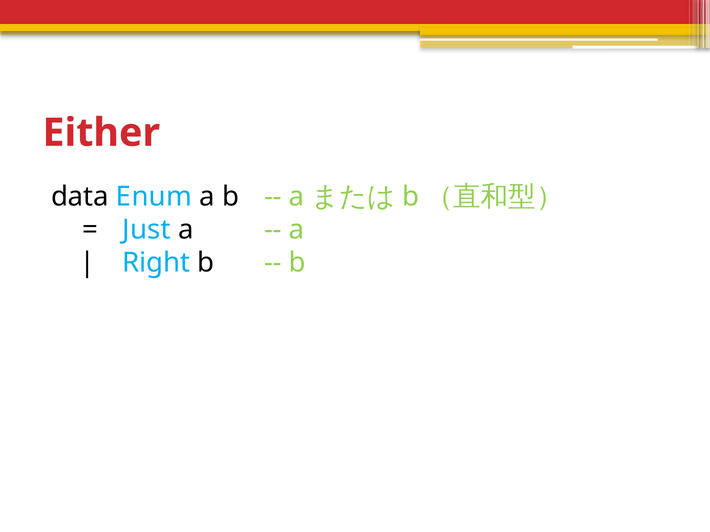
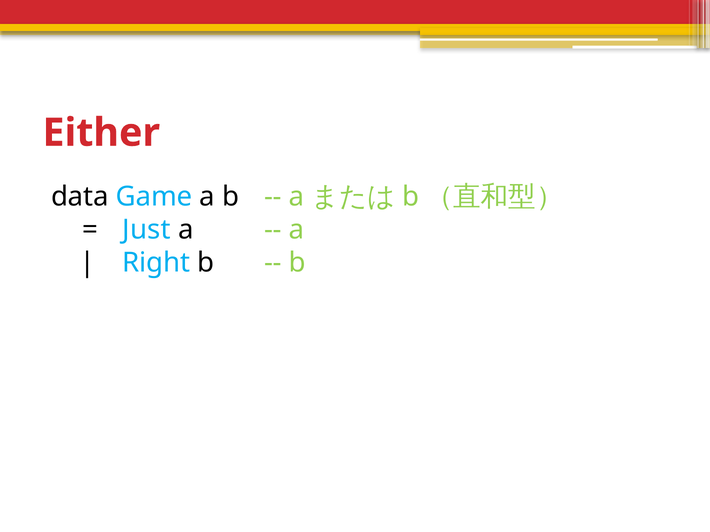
Enum: Enum -> Game (154, 197)
